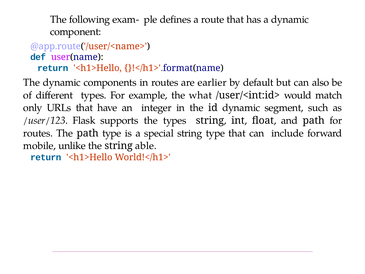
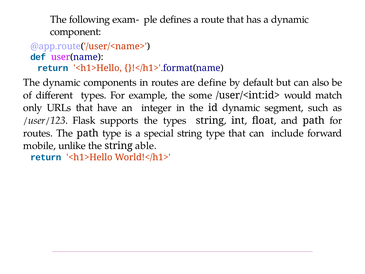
earlier: earlier -> define (212, 82)
what: what -> some (200, 95)
